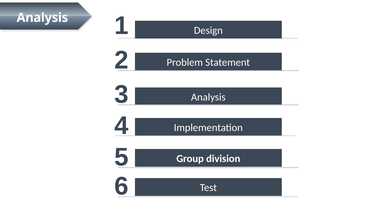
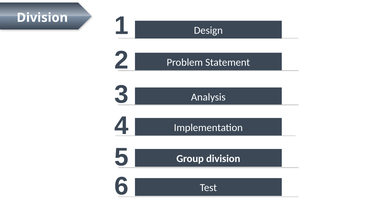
Analysis: Analysis -> Division (42, 18)
